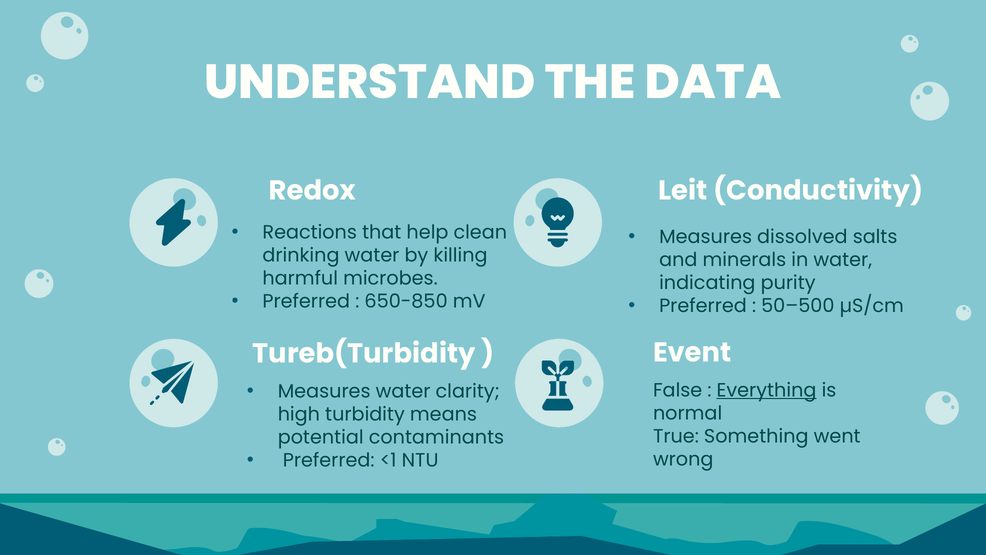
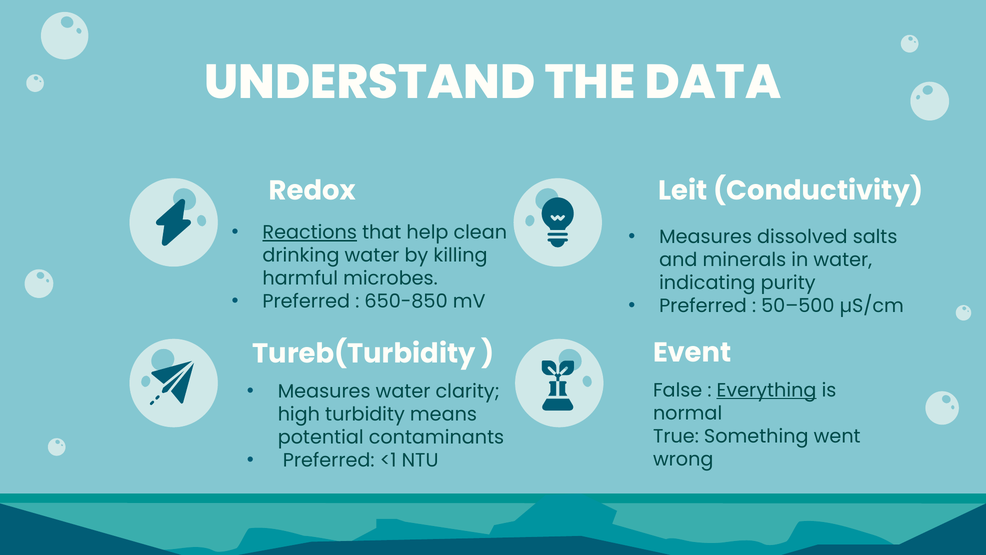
Reactions underline: none -> present (310, 232)
